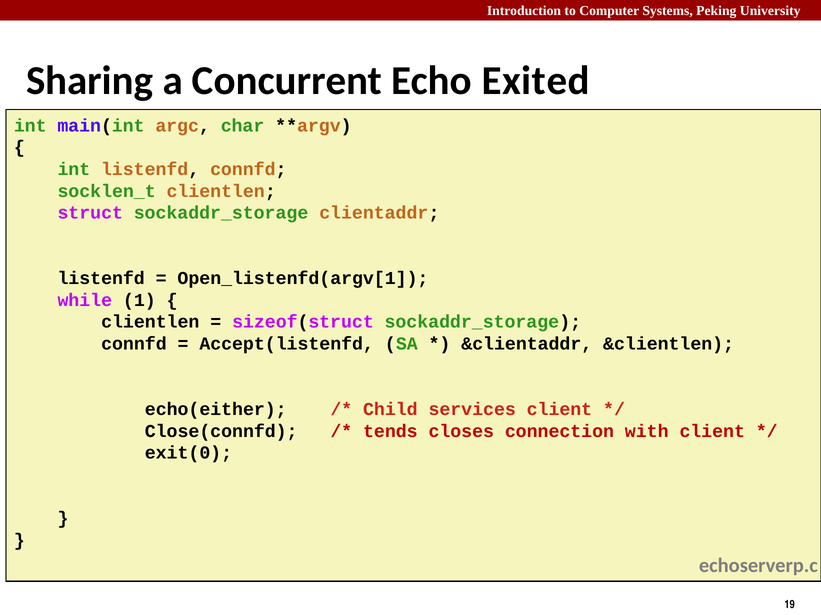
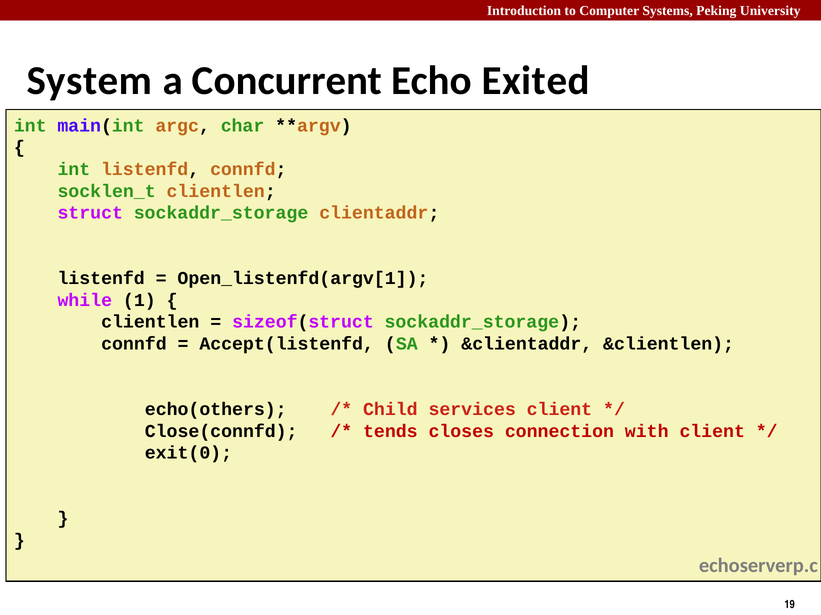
Sharing: Sharing -> System (89, 81)
echo(either: echo(either -> echo(others (216, 410)
